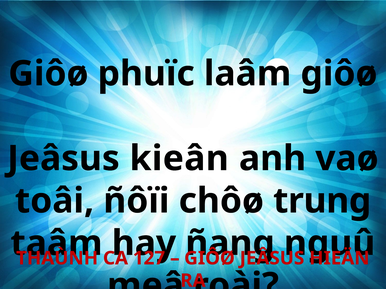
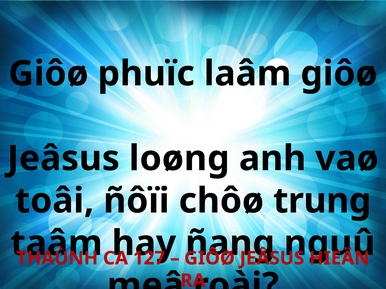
kieân: kieân -> loøng (179, 159)
